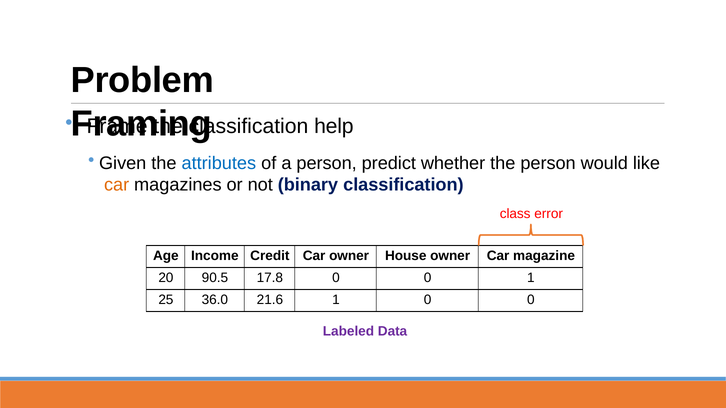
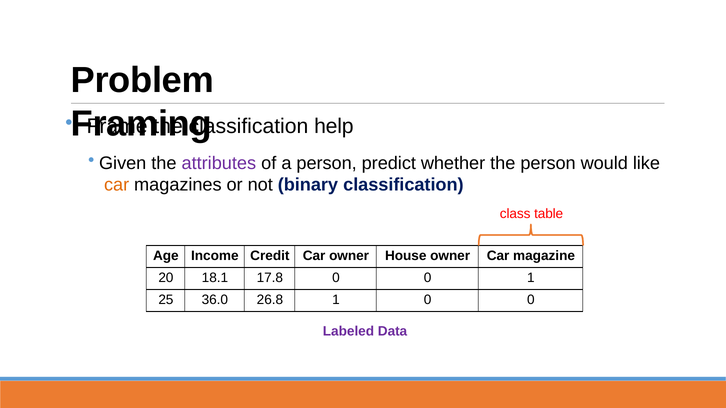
attributes colour: blue -> purple (219, 163)
error: error -> table (549, 214)
90.5: 90.5 -> 18.1 (215, 278)
21.6: 21.6 -> 26.8 (270, 300)
